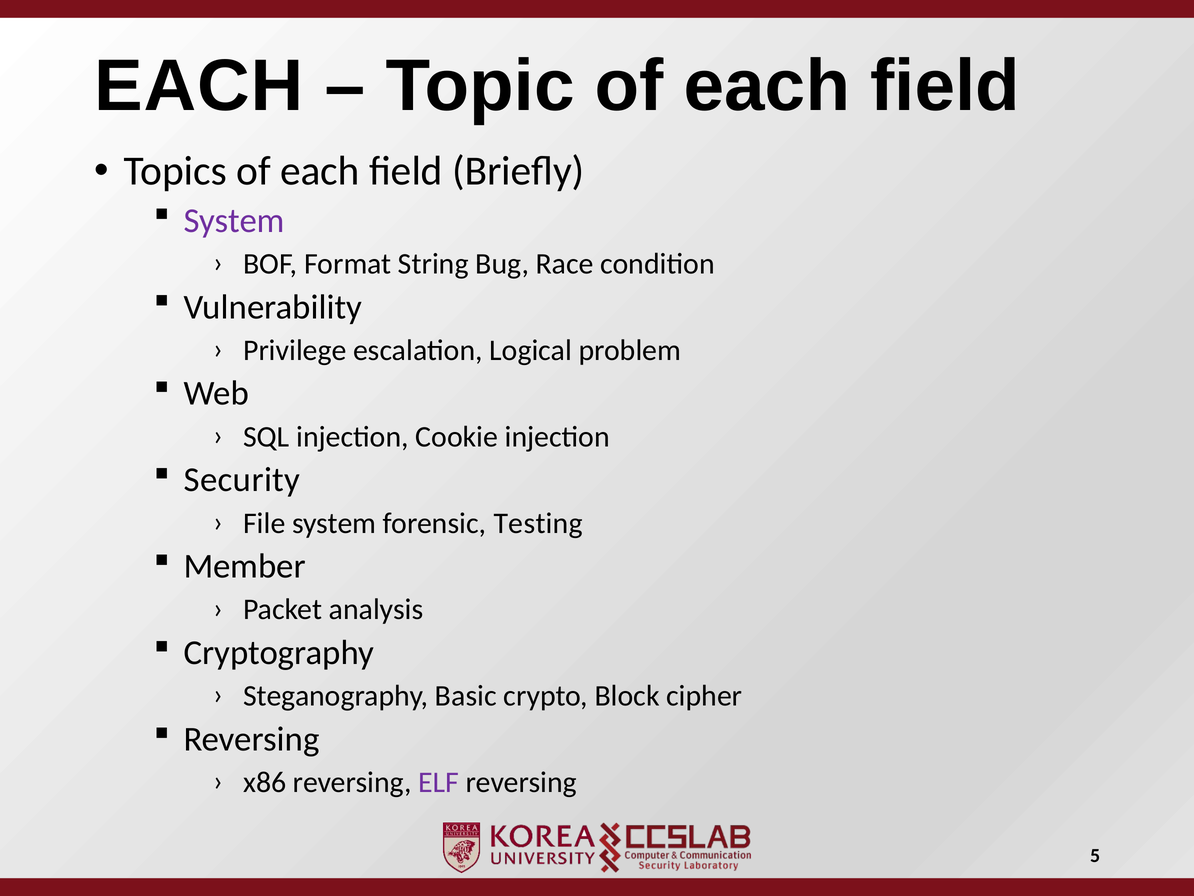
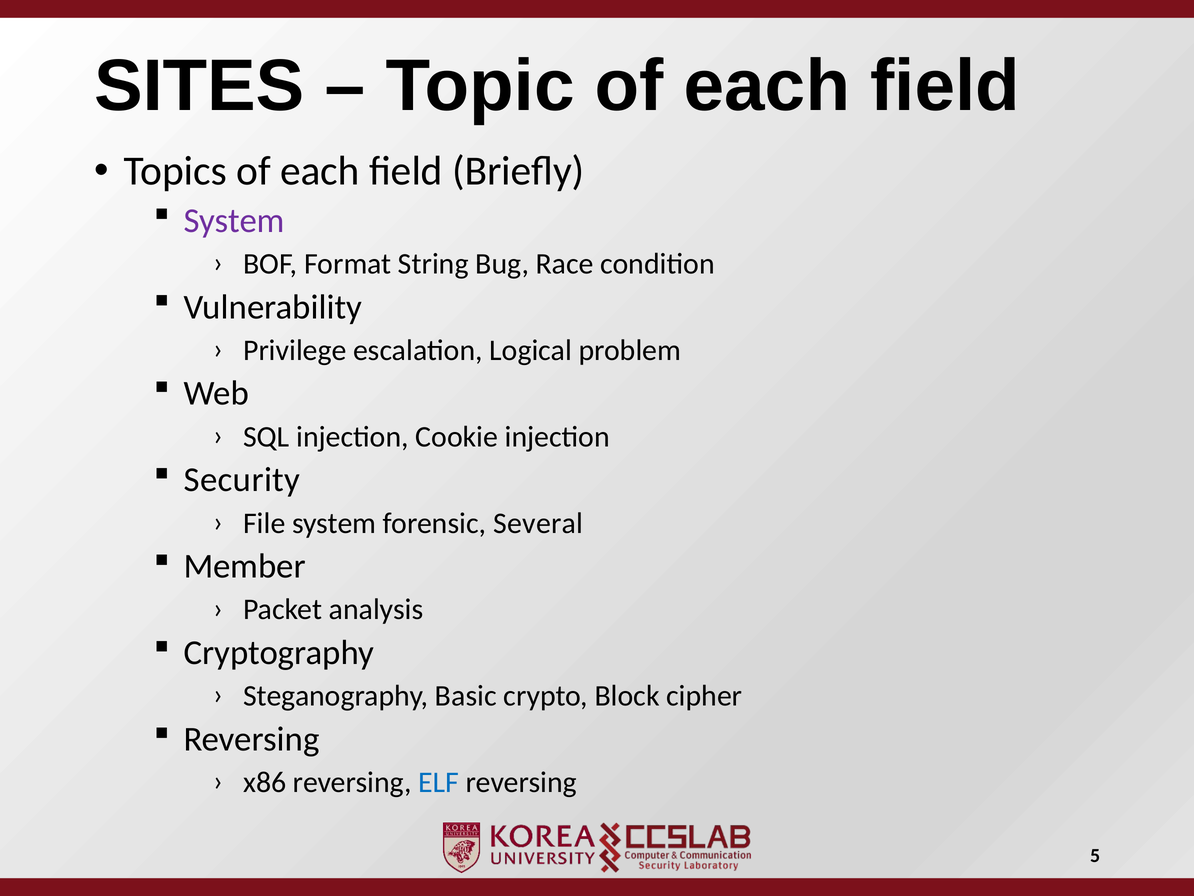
EACH: EACH -> SITES (199, 86)
Testing: Testing -> Several (538, 523)
ELF colour: purple -> blue (439, 782)
